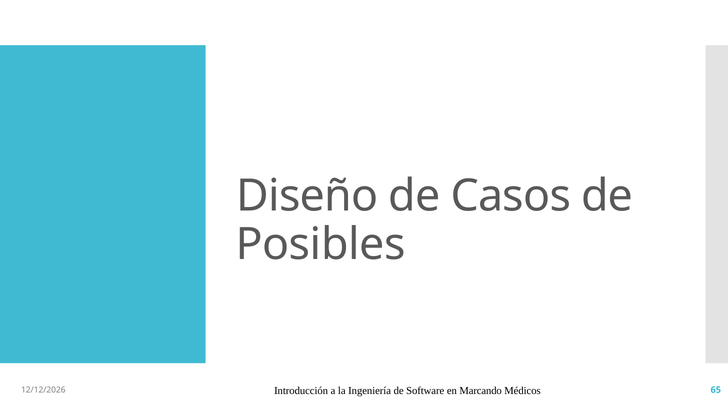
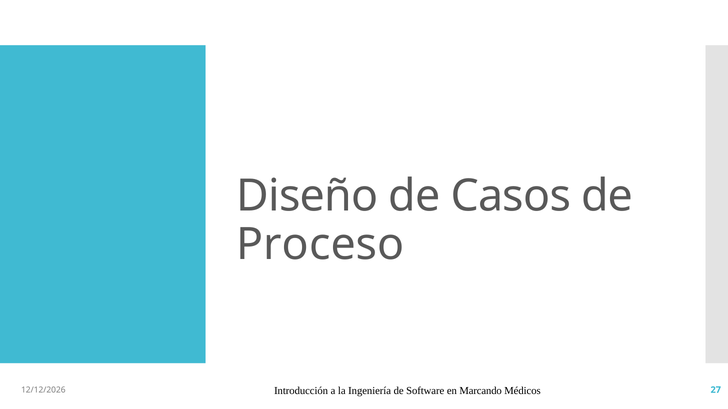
Posibles: Posibles -> Proceso (320, 245)
65: 65 -> 27 (716, 390)
